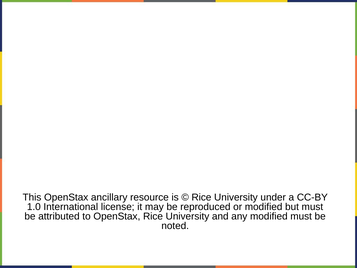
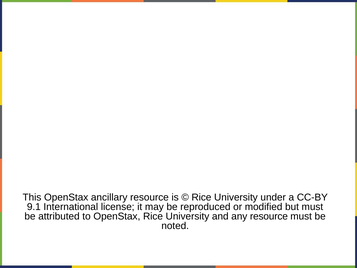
1.0: 1.0 -> 9.1 (34, 207)
any modified: modified -> resource (269, 216)
